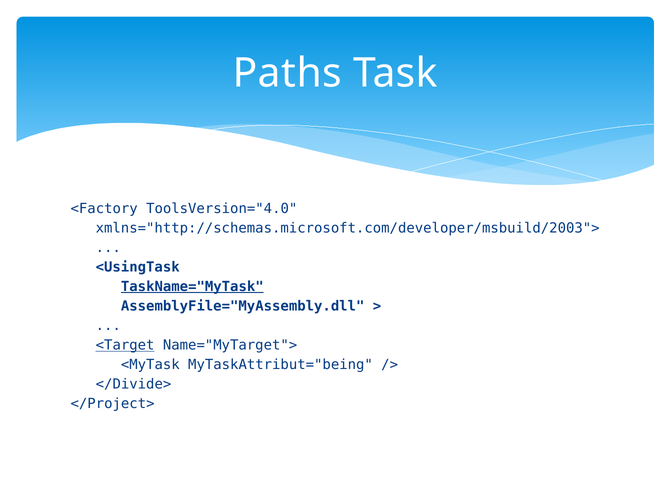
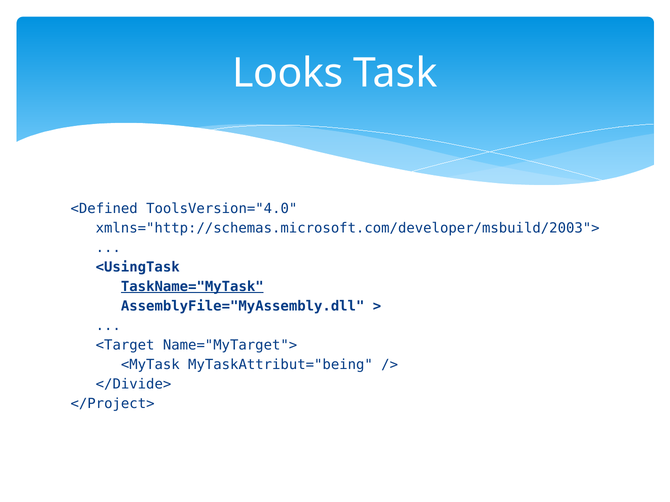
Paths: Paths -> Looks (288, 74)
<Factory: <Factory -> <Defined (104, 209)
<Target underline: present -> none (125, 346)
